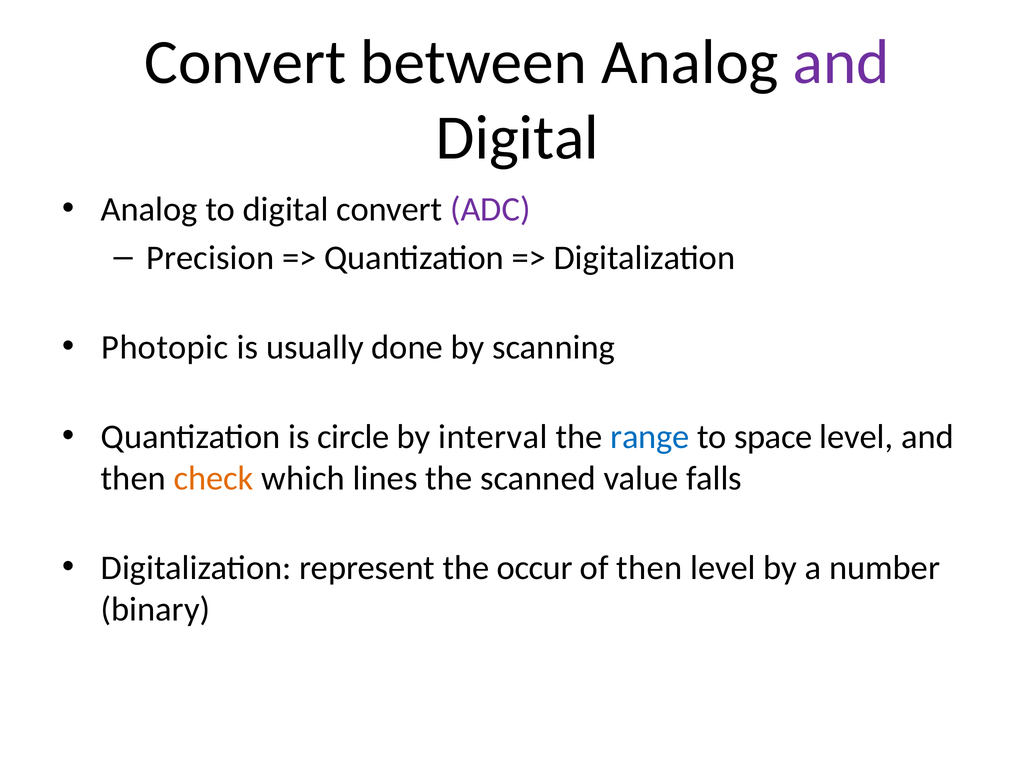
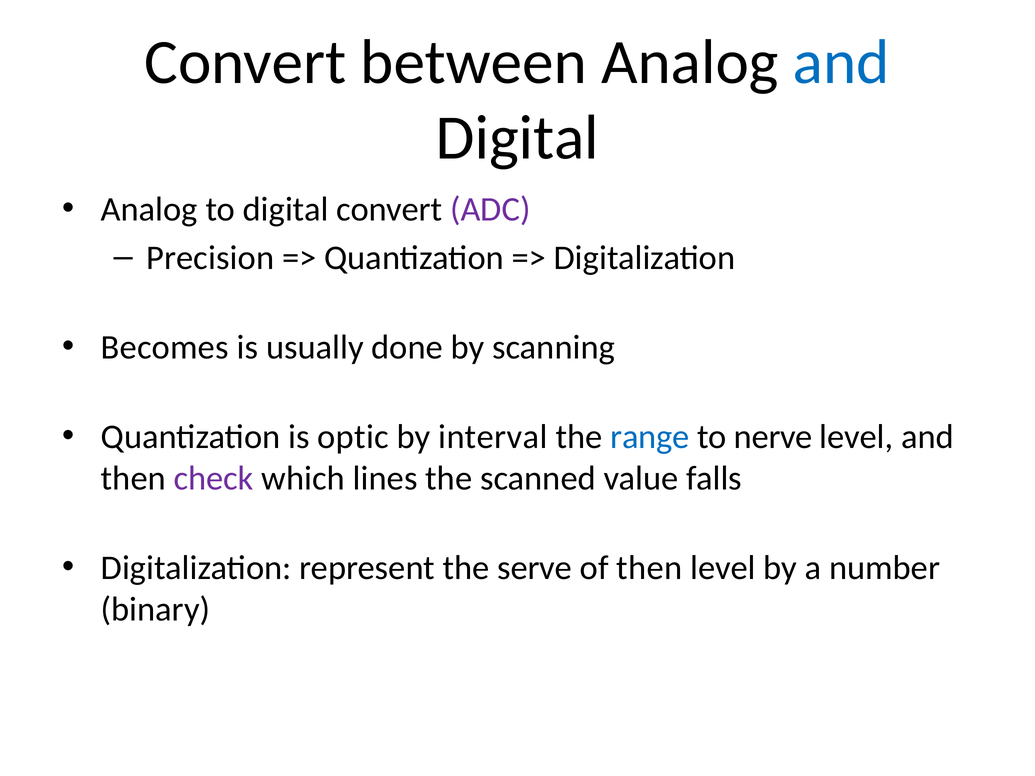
and colour: purple -> blue (841, 62)
Photopic: Photopic -> Becomes (165, 347)
circle: circle -> optic (353, 437)
space: space -> nerve (773, 437)
check colour: orange -> purple (214, 478)
occur: occur -> serve (535, 568)
